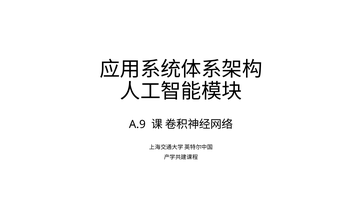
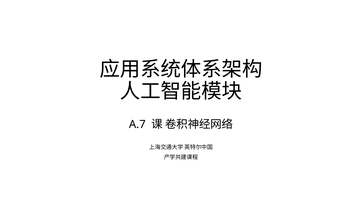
A.9: A.9 -> A.7 (137, 125)
